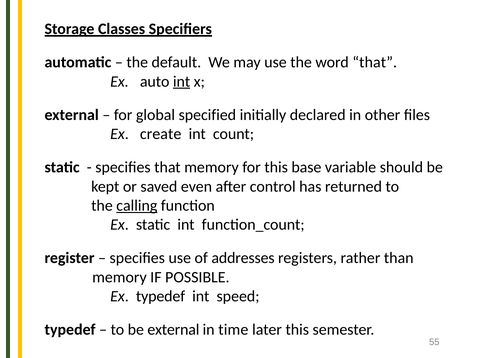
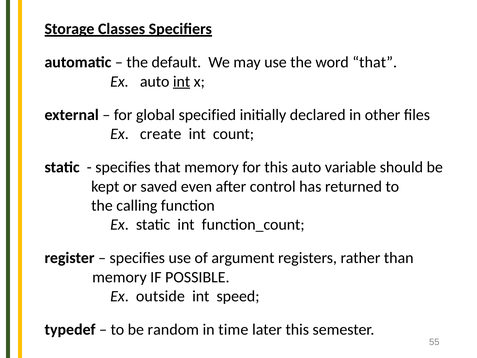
this base: base -> auto (306, 167)
calling underline: present -> none (137, 205)
addresses: addresses -> argument (243, 258)
Ex typedef: typedef -> outside (160, 296)
be external: external -> random (173, 329)
